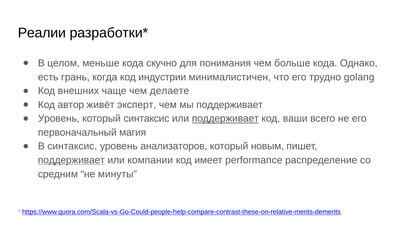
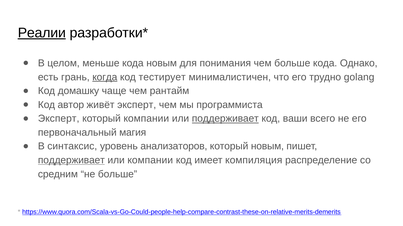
Реалии underline: none -> present (42, 33)
кода скучно: скучно -> новым (162, 63)
когда underline: none -> present (105, 77)
индустрии: индустрии -> тестирует (162, 77)
внешних: внешних -> домашку (78, 91)
делаете: делаете -> рантайм (170, 91)
мы поддерживает: поддерживает -> программиста (230, 105)
Уровень: Уровень -> Эксперт (59, 119)
который синтаксис: синтаксис -> компании (146, 119)
performance: performance -> компиляция (254, 161)
не минуты: минуты -> больше (118, 175)
